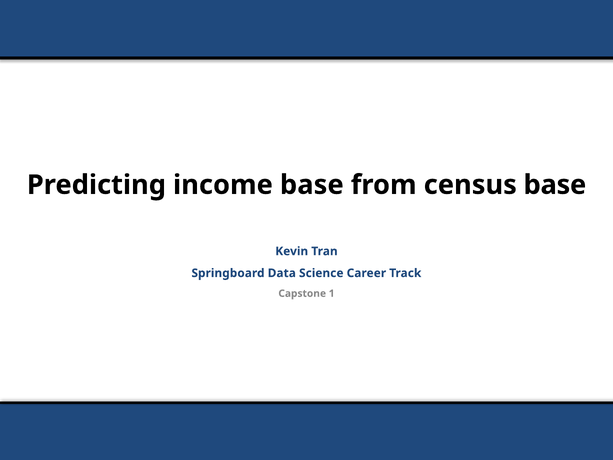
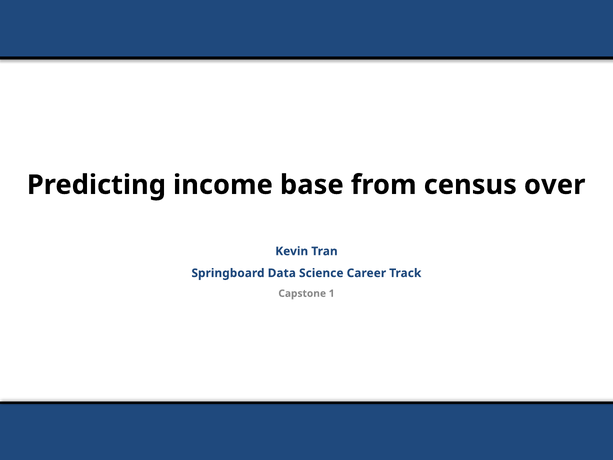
census base: base -> over (555, 185)
